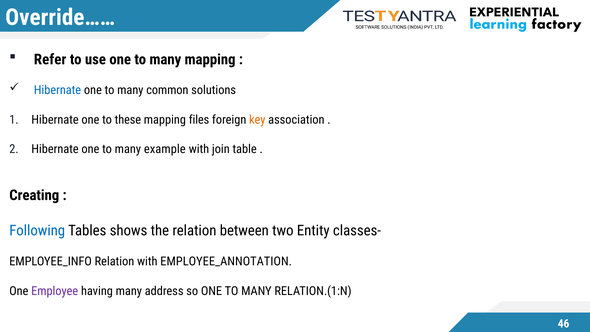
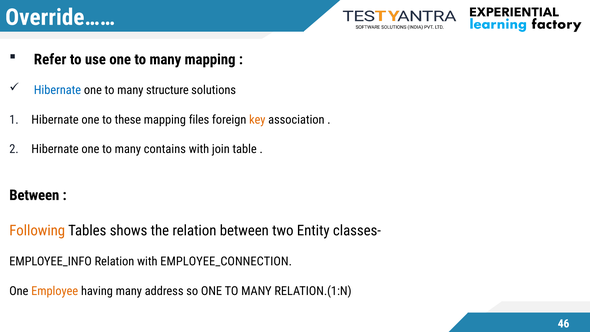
common: common -> structure (167, 90)
example: example -> contains (165, 149)
Creating: Creating -> Between (34, 195)
Following colour: blue -> orange (37, 231)
EMPLOYEE_ANNOTATION: EMPLOYEE_ANNOTATION -> EMPLOYEE_CONNECTION (226, 261)
Employee colour: purple -> orange (55, 291)
